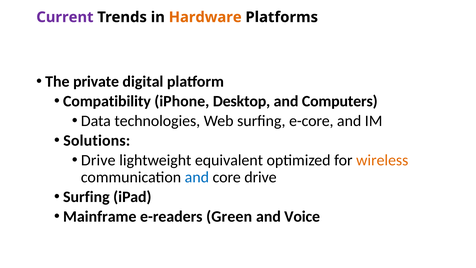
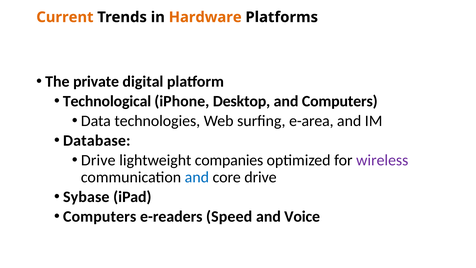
Current colour: purple -> orange (65, 17)
Compatibility: Compatibility -> Technological (107, 101)
e-core: e-core -> e-area (311, 121)
Solutions: Solutions -> Database (97, 140)
equivalent: equivalent -> companies (229, 160)
wireless colour: orange -> purple (382, 160)
Surfing: Surfing -> Sybase (86, 197)
Mainframe: Mainframe -> Computers (100, 216)
Green: Green -> Speed (229, 216)
